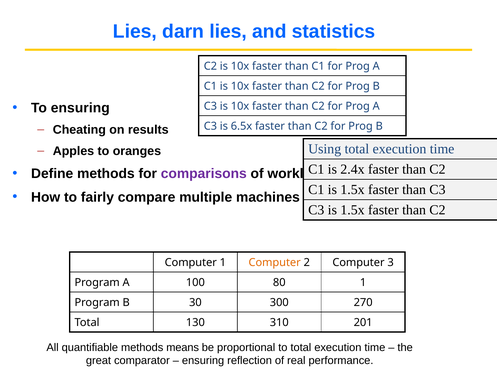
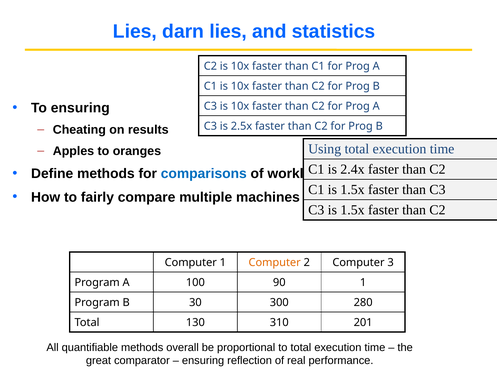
6.5x: 6.5x -> 2.5x (242, 126)
comparisons colour: purple -> blue (204, 174)
80: 80 -> 90 (279, 282)
270: 270 -> 280 (363, 302)
means: means -> overall (183, 347)
